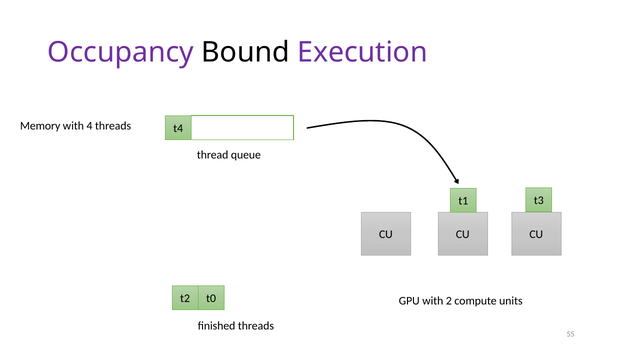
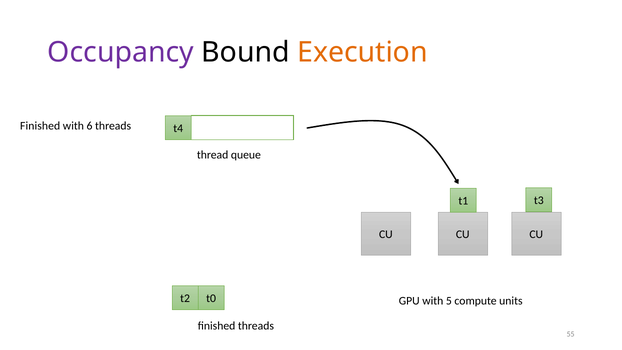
Execution colour: purple -> orange (362, 52)
Memory: Memory -> Finished (40, 126)
4: 4 -> 6 (90, 126)
2: 2 -> 5 (449, 301)
